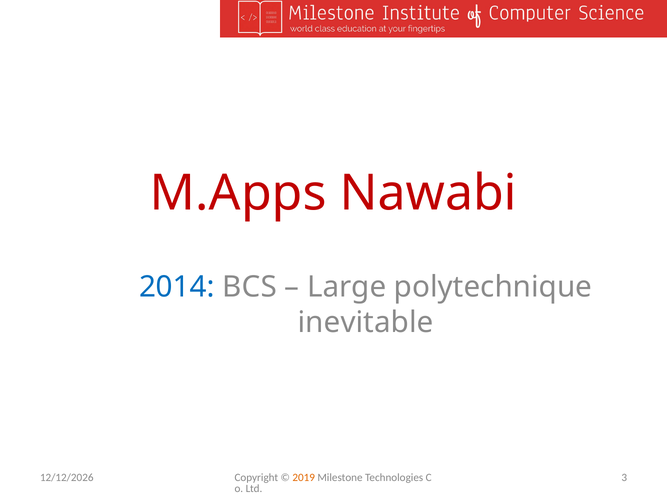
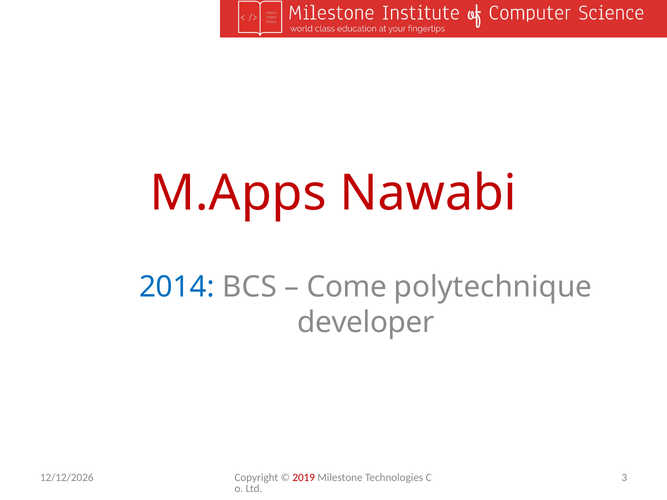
Large: Large -> Come (347, 287)
inevitable: inevitable -> developer (366, 322)
2019 colour: orange -> red (304, 478)
